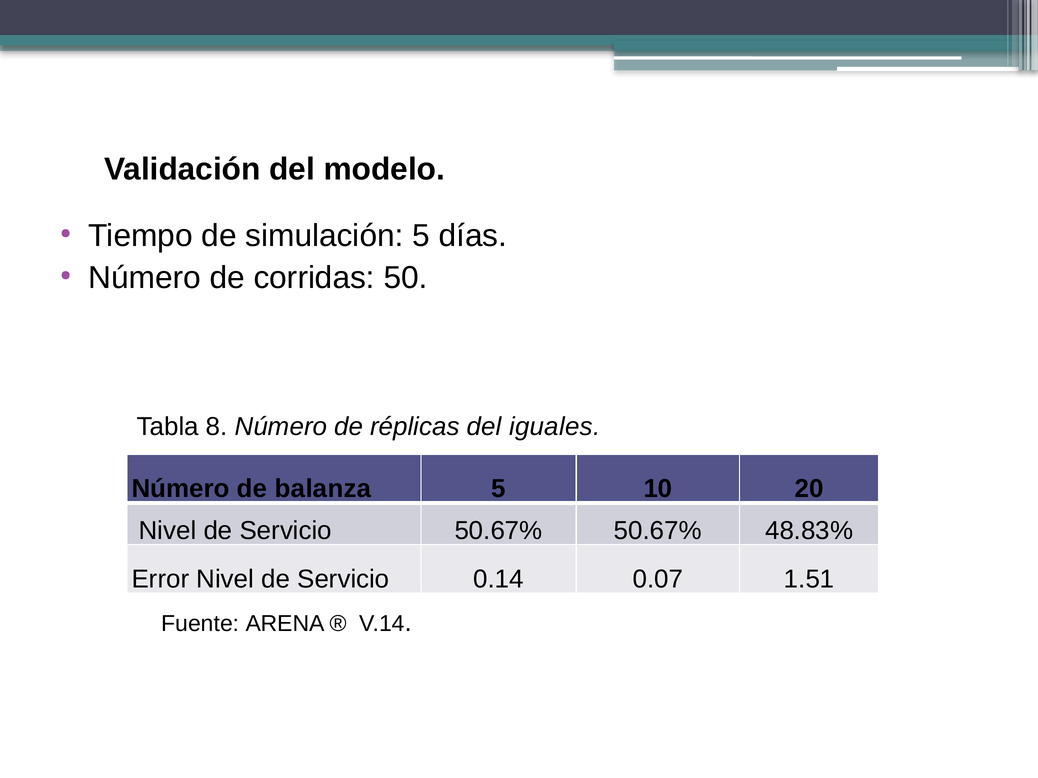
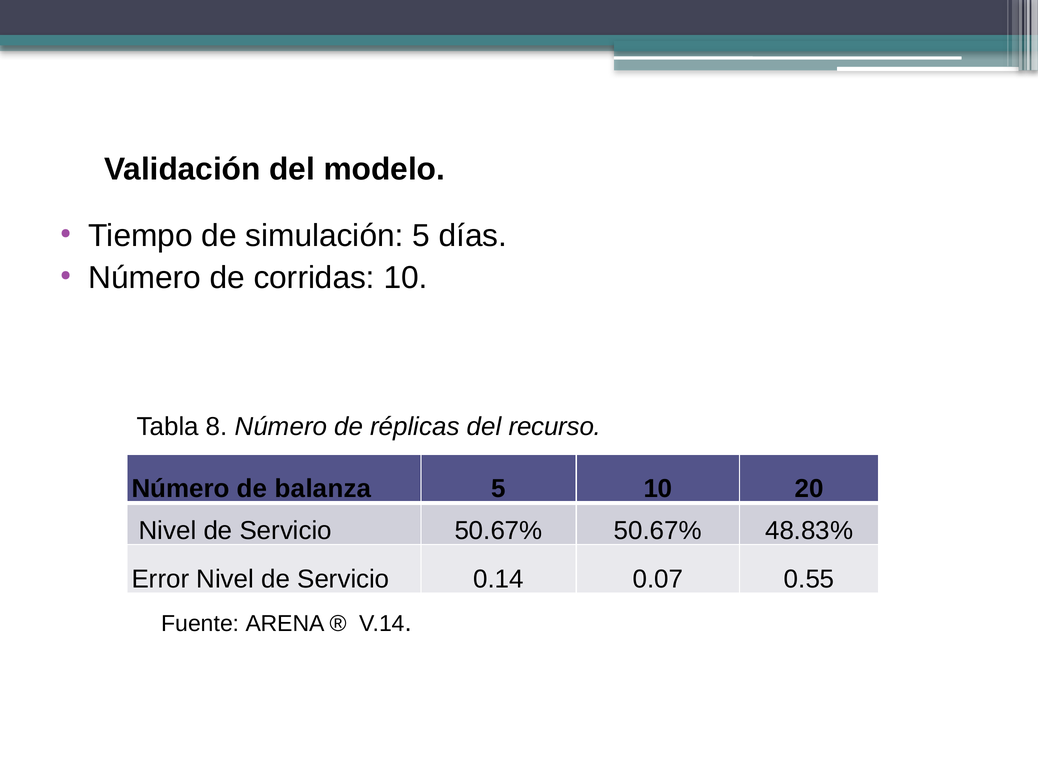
corridas 50: 50 -> 10 (406, 278)
iguales: iguales -> recurso (555, 427)
1.51: 1.51 -> 0.55 (809, 579)
